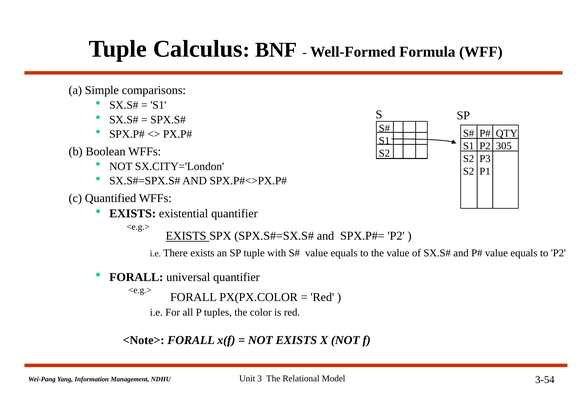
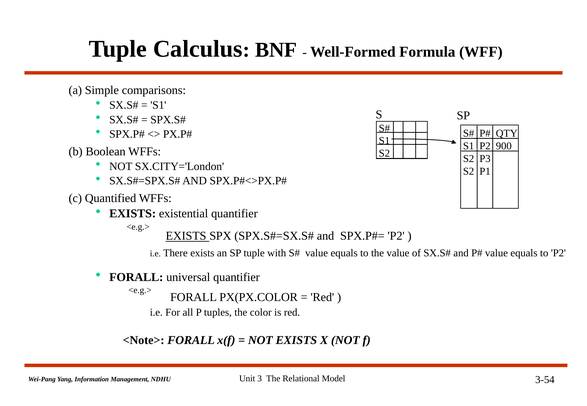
305: 305 -> 900 (504, 146)
